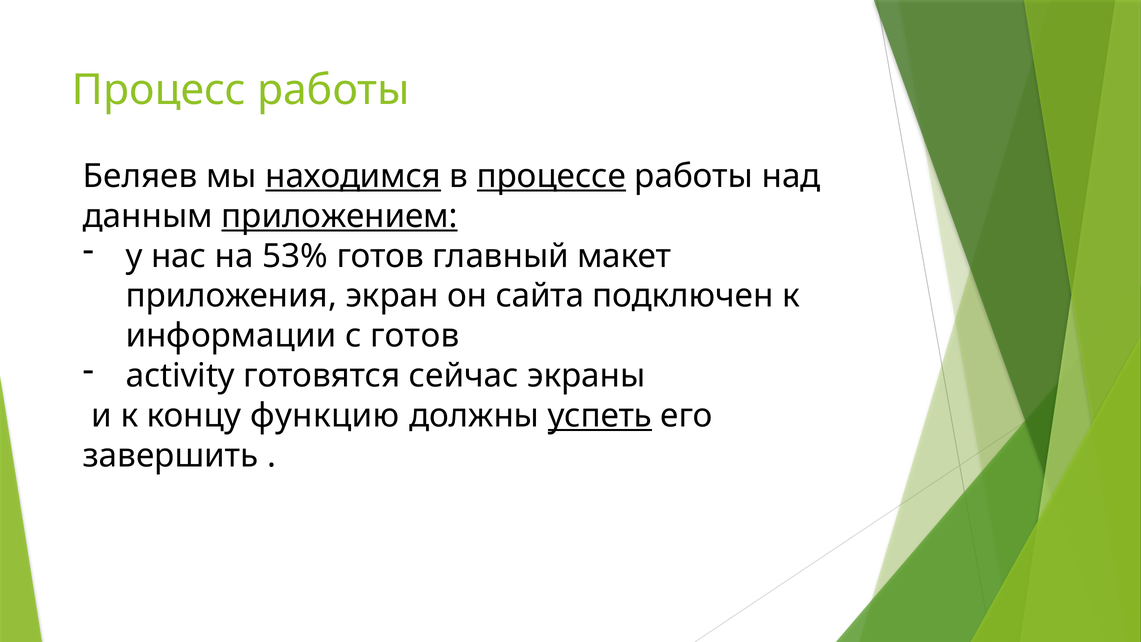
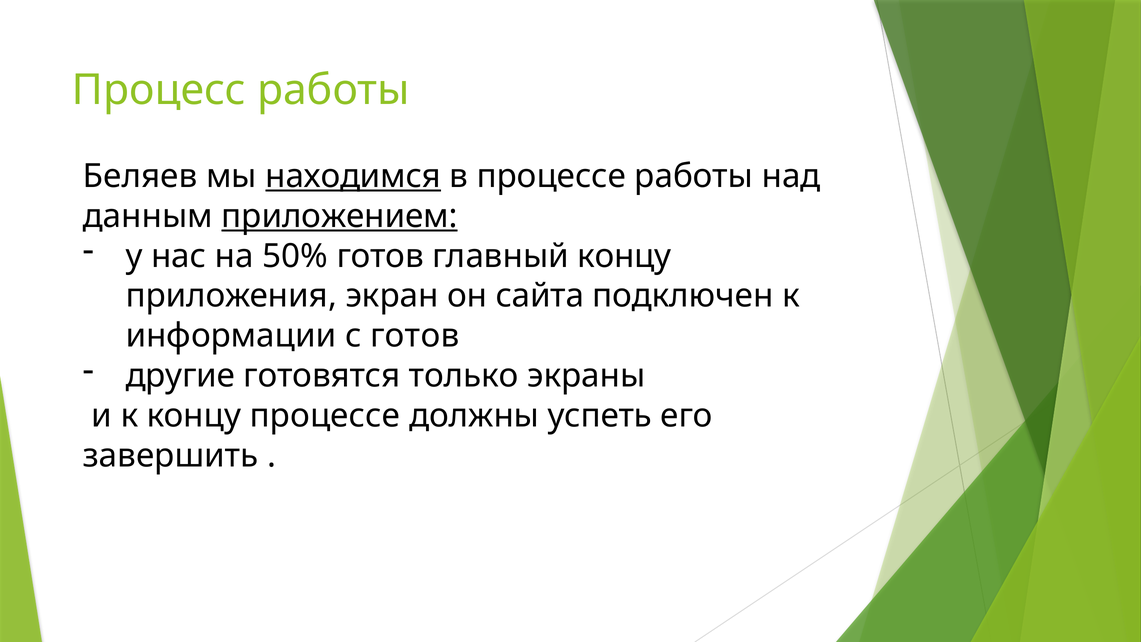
процессе underline: present -> none (551, 176)
53%: 53% -> 50% (295, 256)
главный макет: макет -> концу (624, 256)
activity: activity -> другие (180, 376)
сейчас: сейчас -> только (464, 376)
концу функцию: функцию -> процессе (325, 416)
успеть underline: present -> none (600, 416)
